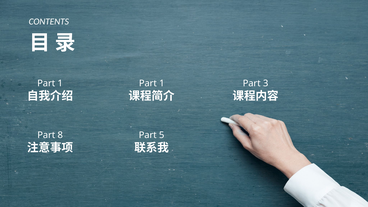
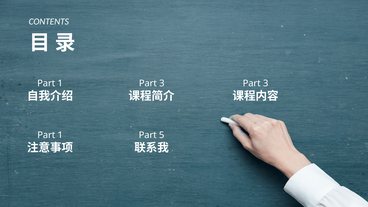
1: 1 -> 3 (162, 83)
8: 8 -> 1 (60, 135)
